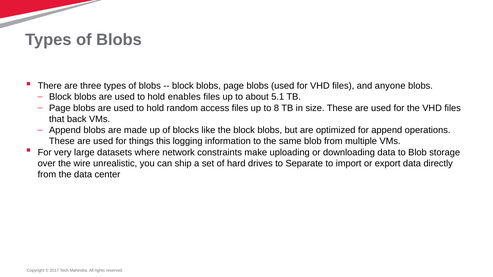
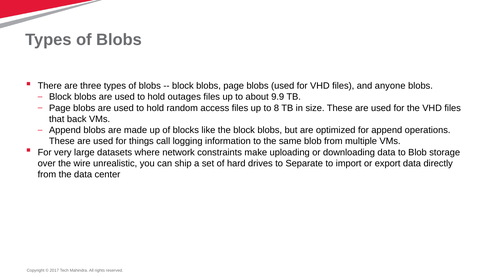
enables: enables -> outages (184, 97)
5.1: 5.1 -> 9.9 (278, 97)
this: this -> call (163, 141)
